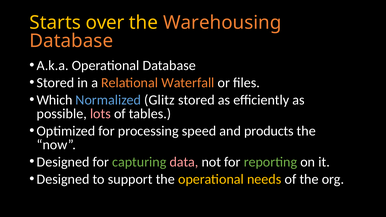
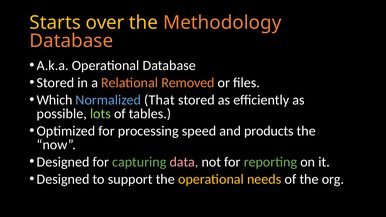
Warehousing: Warehousing -> Methodology (222, 23)
Waterfall: Waterfall -> Removed (188, 83)
Glitz: Glitz -> That (160, 100)
lots colour: pink -> light green (100, 114)
